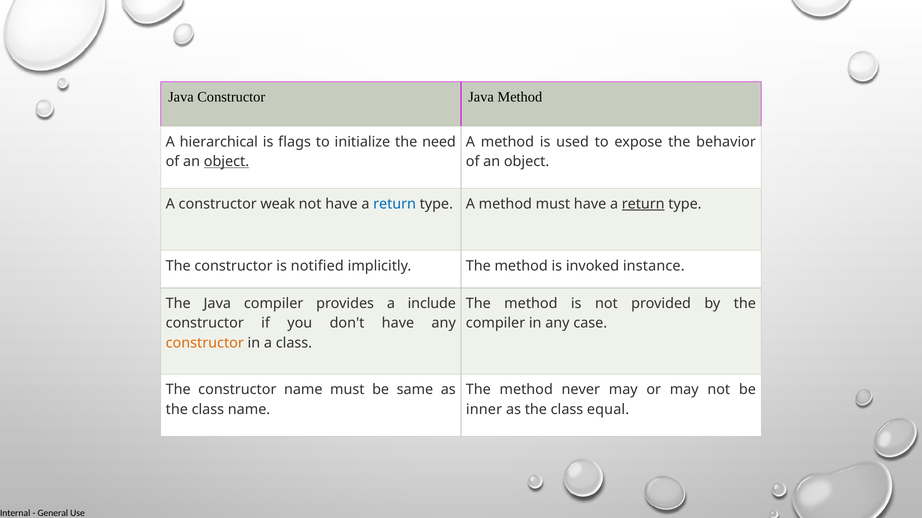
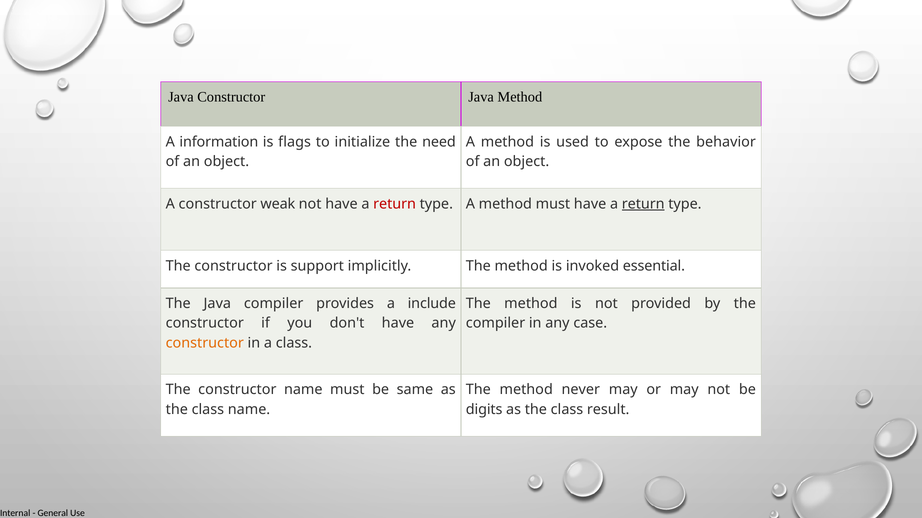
hierarchical: hierarchical -> information (219, 142)
object underline: present -> none (226, 162)
return colour: blue -> red (395, 204)
notified: notified -> support (317, 266)
instance: instance -> essential (654, 266)
inner: inner -> digits (484, 410)
equal: equal -> result (608, 410)
